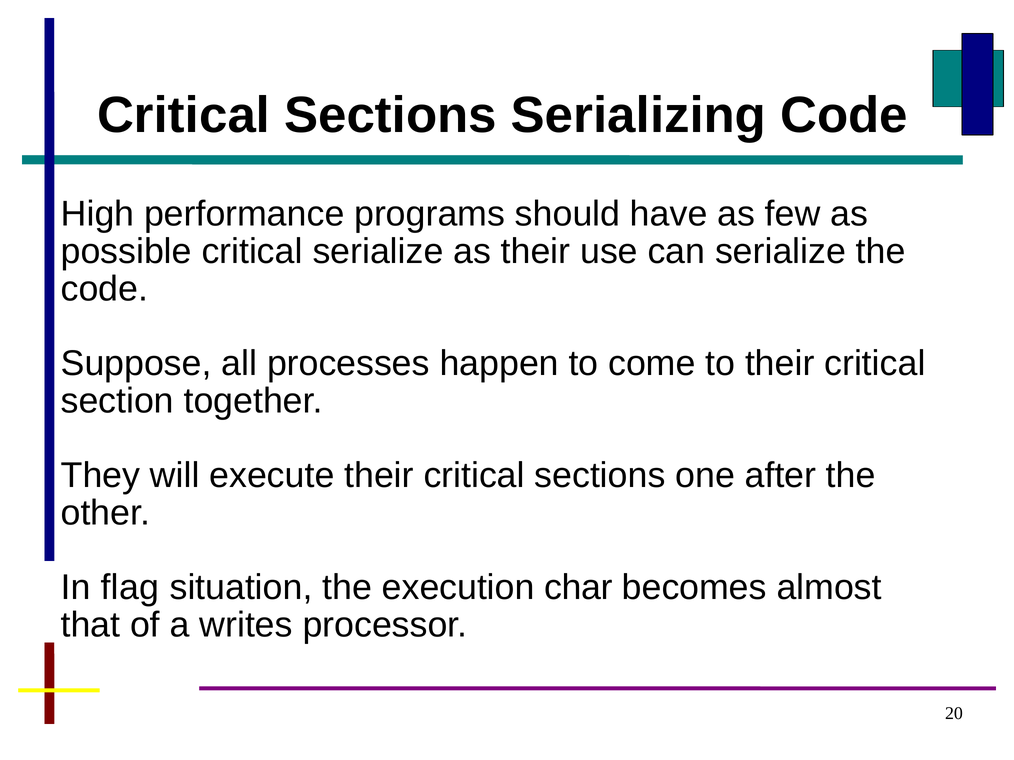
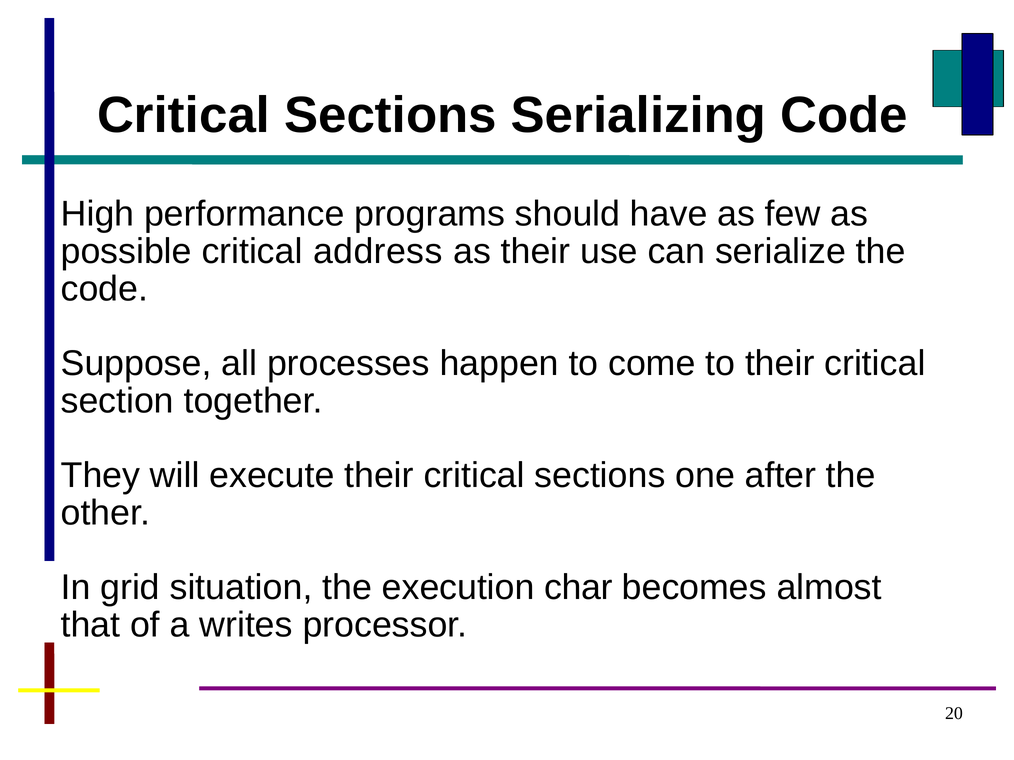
critical serialize: serialize -> address (378, 252)
flag: flag -> grid (130, 588)
